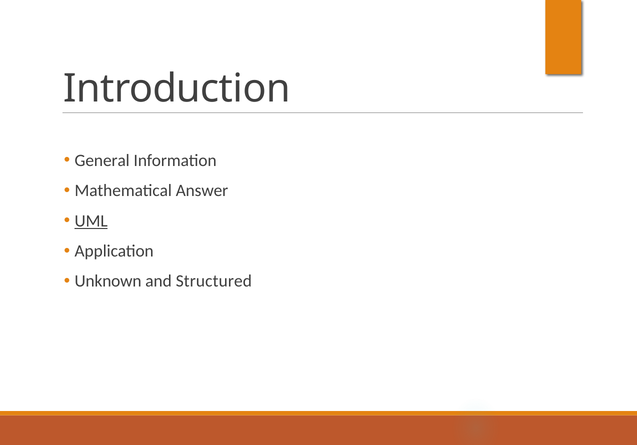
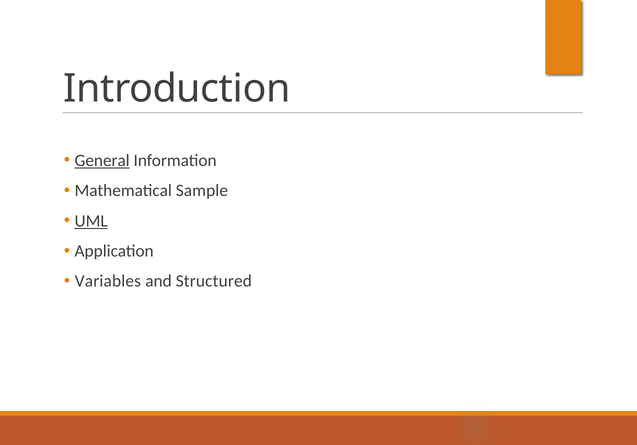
General underline: none -> present (102, 160)
Answer: Answer -> Sample (202, 190)
Unknown: Unknown -> Variables (108, 281)
